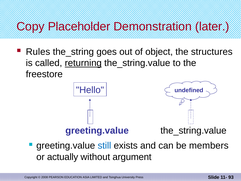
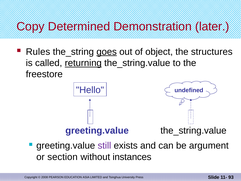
Placeholder: Placeholder -> Determined (79, 27)
goes underline: none -> present (107, 52)
still colour: blue -> purple (104, 145)
members: members -> argument (209, 145)
actually: actually -> section (63, 157)
argument: argument -> instances (132, 157)
